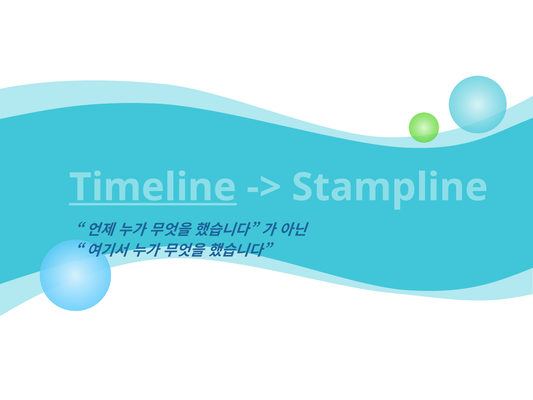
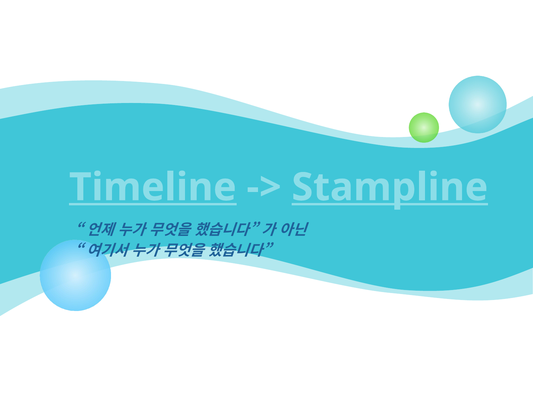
Stampline underline: none -> present (390, 187)
